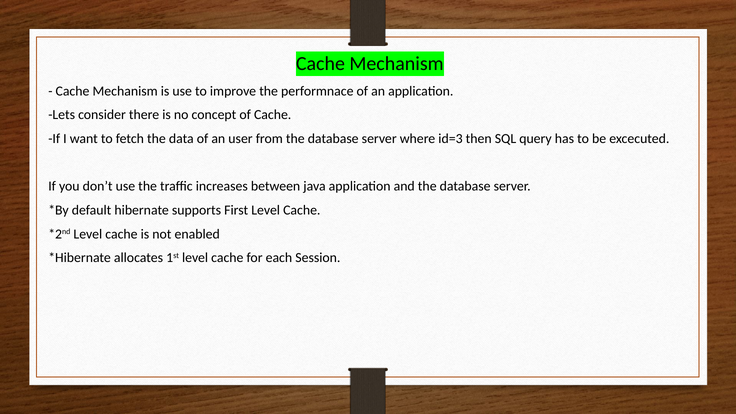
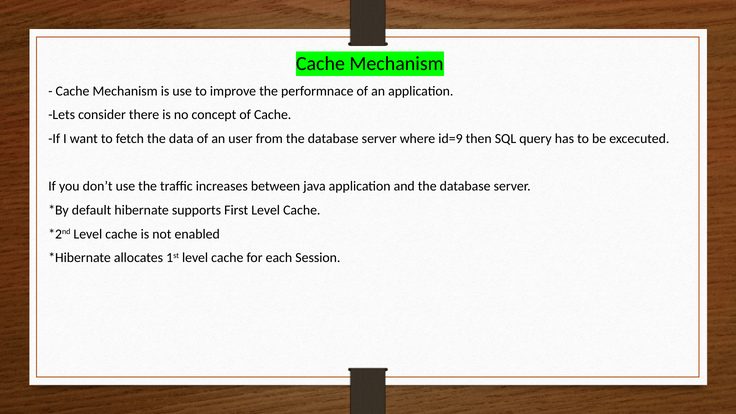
id=3: id=3 -> id=9 (450, 139)
